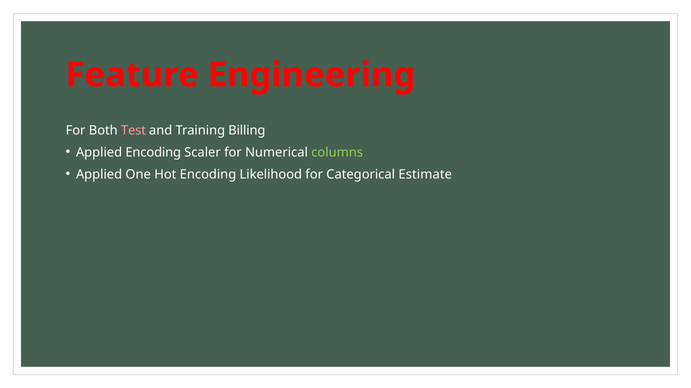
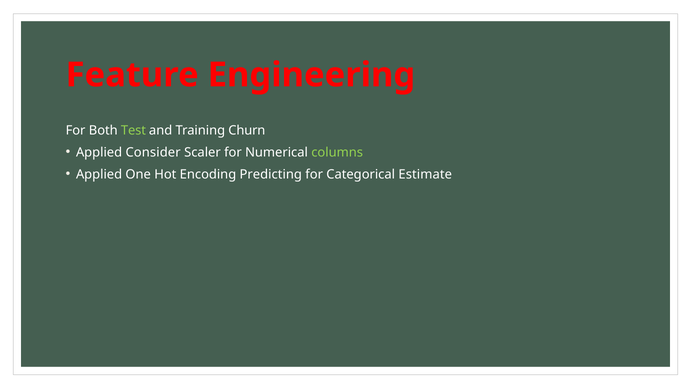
Test colour: pink -> light green (133, 130)
Billing: Billing -> Churn (247, 130)
Applied Encoding: Encoding -> Consider (153, 153)
Likelihood: Likelihood -> Predicting (271, 175)
